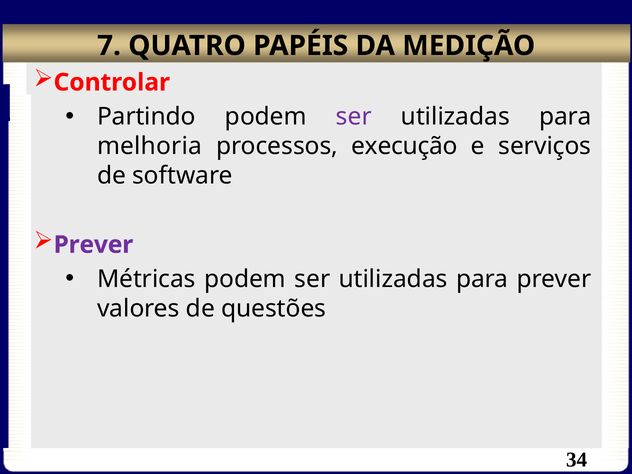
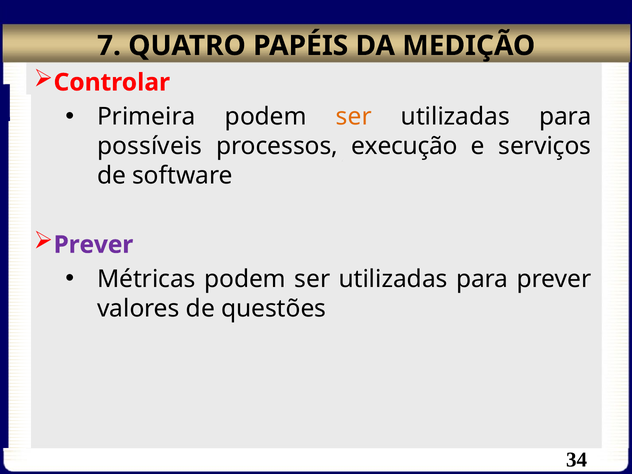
Partindo: Partindo -> Primeira (146, 117)
ser colour: purple -> orange (354, 117)
melhoria: melhoria -> possíveis (150, 146)
